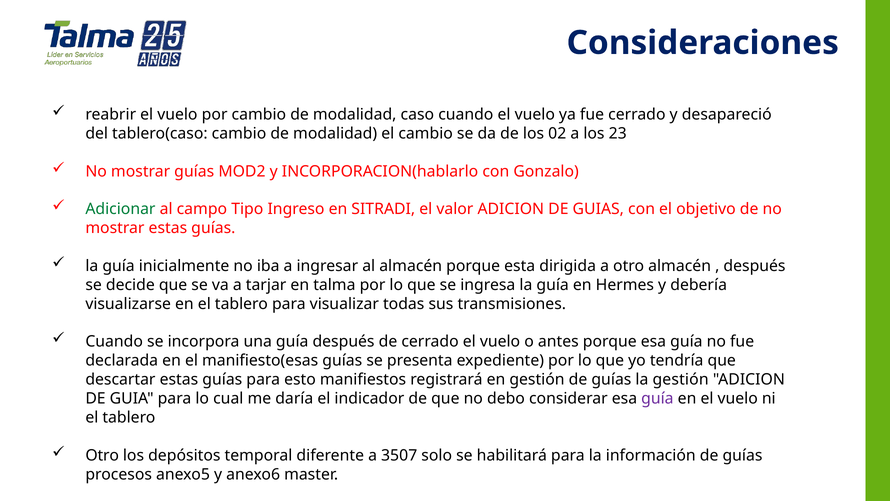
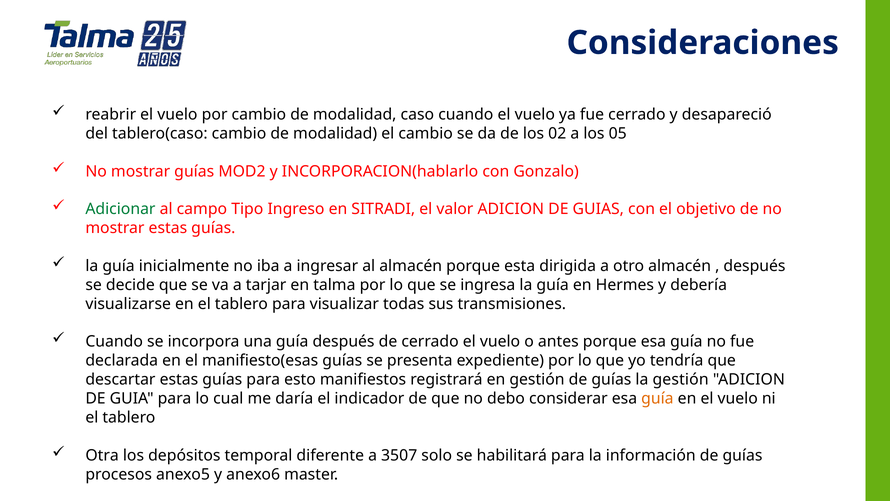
23: 23 -> 05 (618, 133)
guía colour: purple -> orange (657, 398)
Otro: Otro -> Otra (102, 455)
